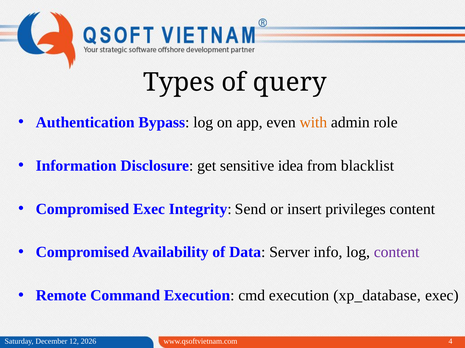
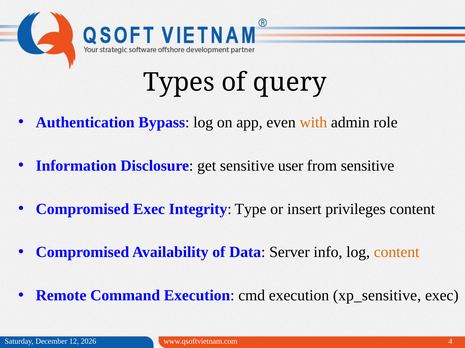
idea: idea -> user (291, 166)
from blacklist: blacklist -> sensitive (368, 166)
Send: Send -> Type (251, 209)
content colour: purple -> orange (397, 253)
xp_database: xp_database -> xp_sensitive (377, 296)
